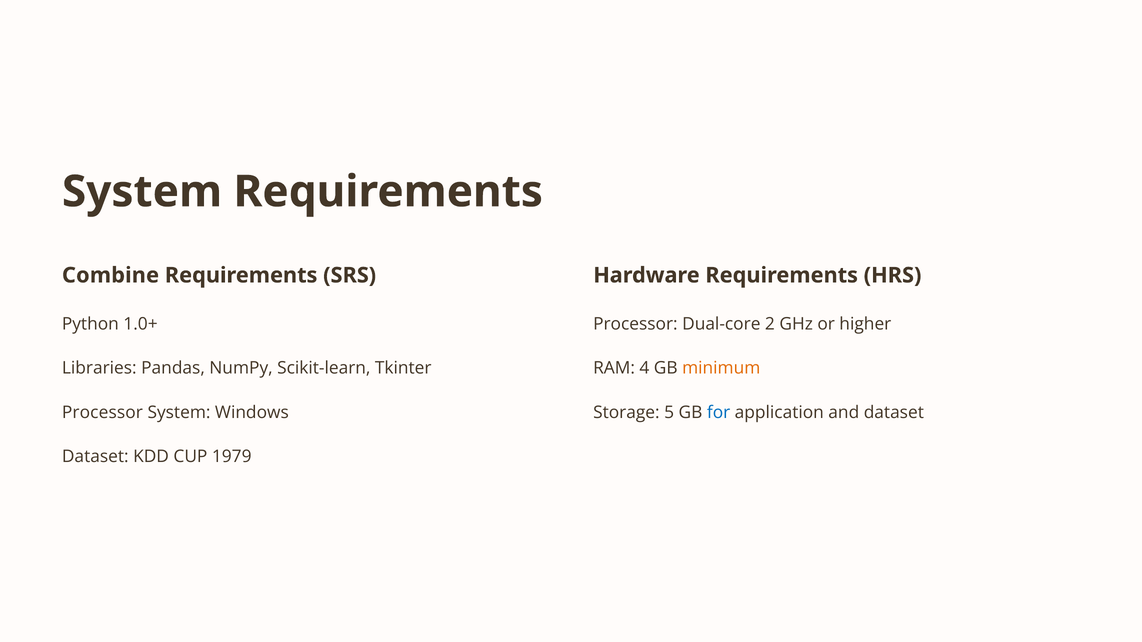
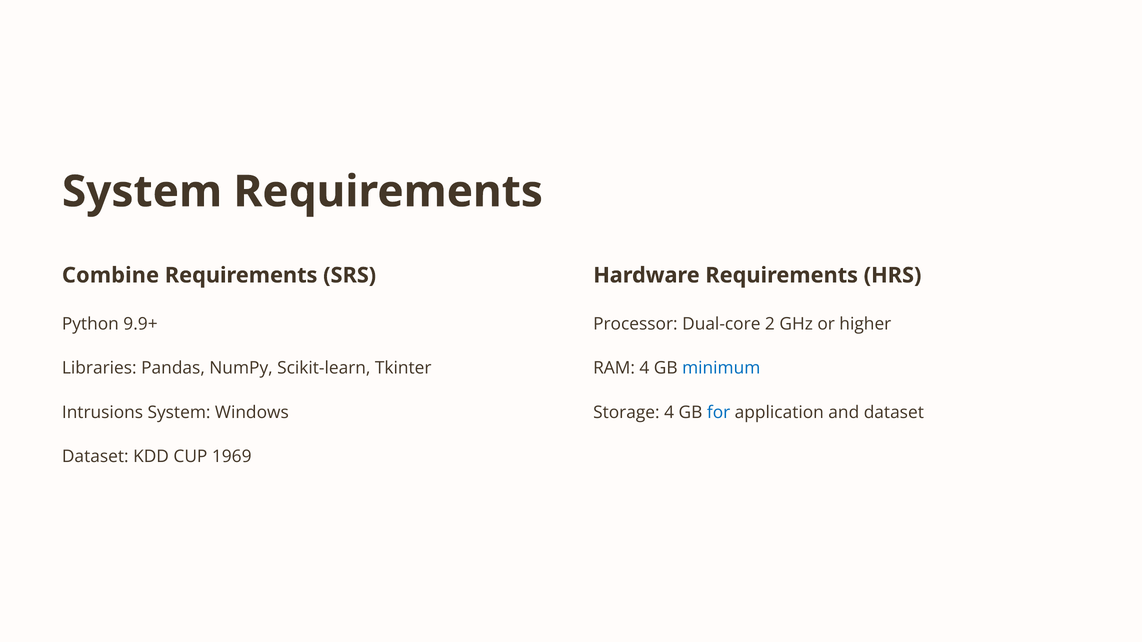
1.0+: 1.0+ -> 9.9+ (141, 324)
minimum colour: orange -> blue (721, 368)
Processor: Processor -> Intrusions (102, 413)
Storage 5: 5 -> 4 (669, 413)
1979: 1979 -> 1969 (232, 457)
